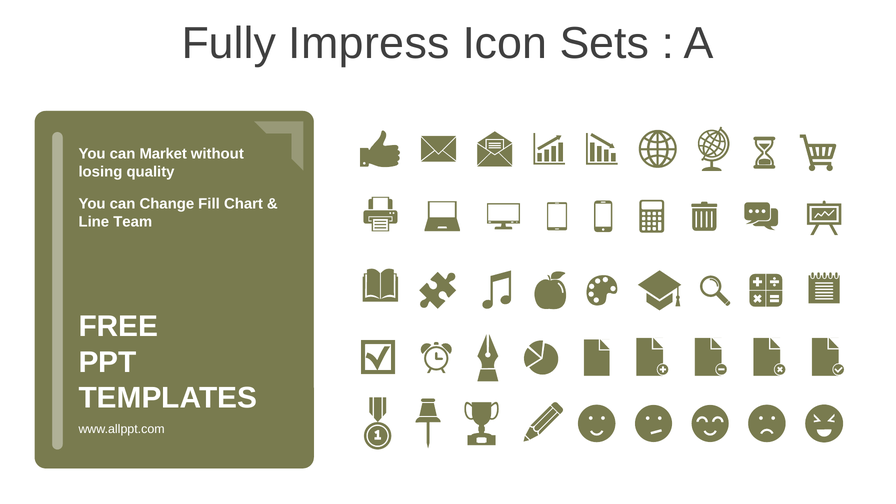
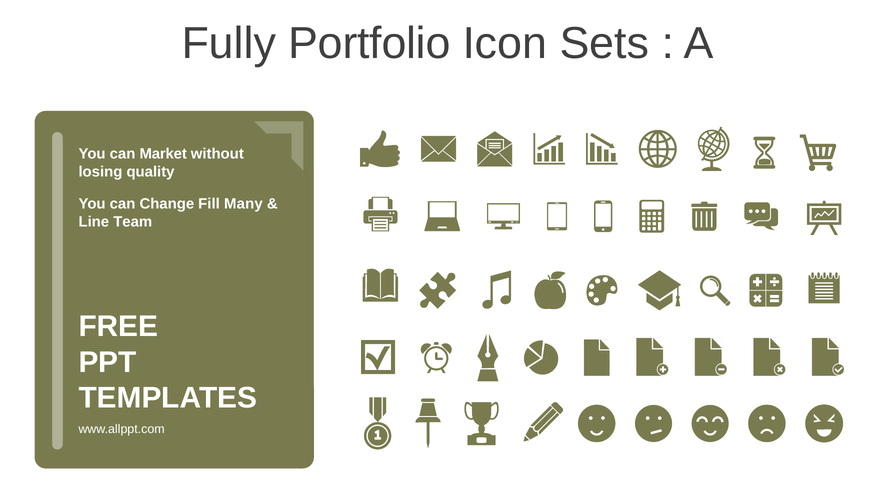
Impress: Impress -> Portfolio (369, 43)
Chart: Chart -> Many (243, 204)
